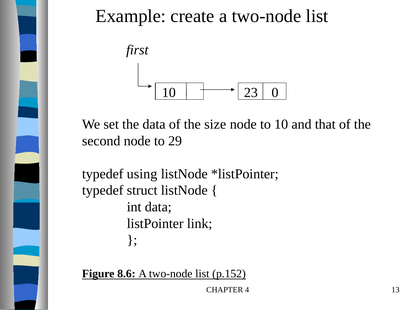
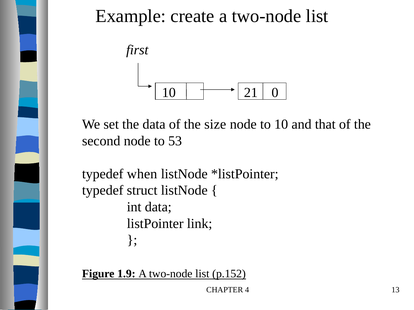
23: 23 -> 21 (251, 93)
29: 29 -> 53 (175, 141)
using: using -> when (142, 174)
8.6: 8.6 -> 1.9 (126, 274)
